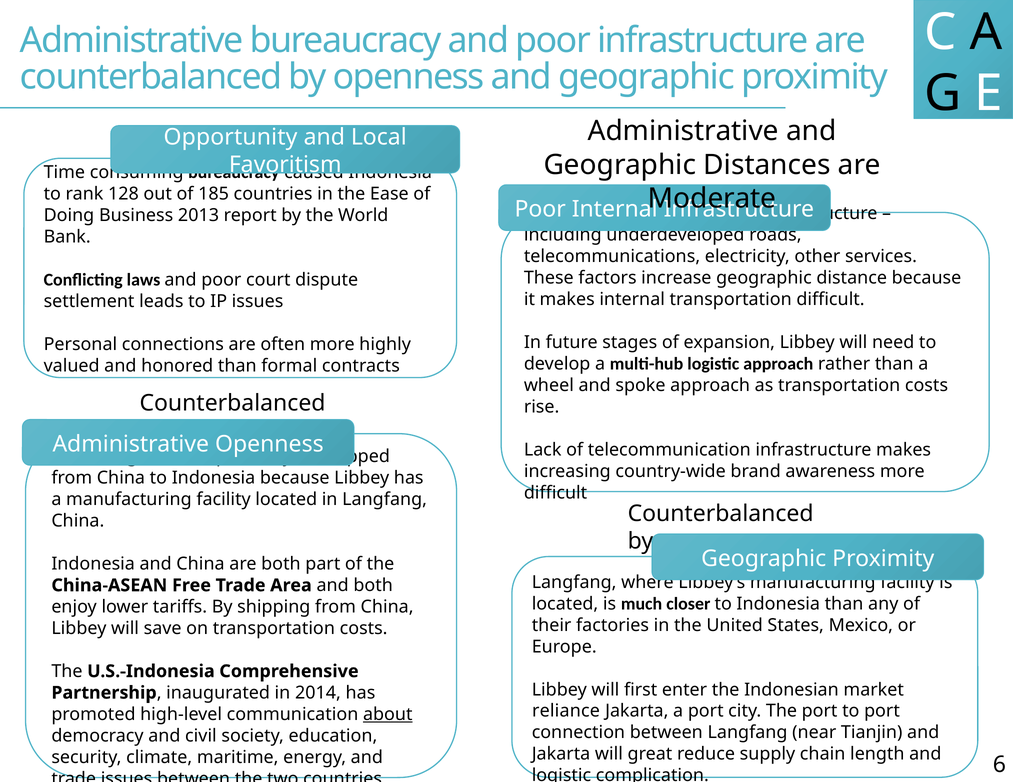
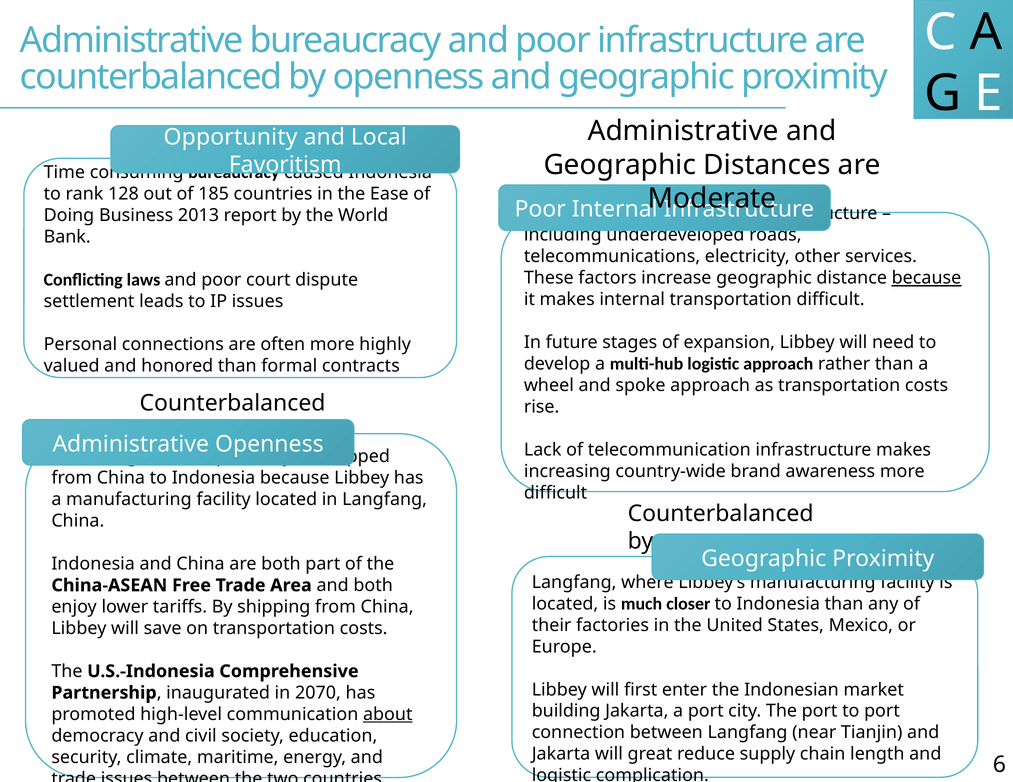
because underline: none -> present (927, 278)
2014: 2014 -> 2070 (318, 693)
reliance: reliance -> building (566, 712)
